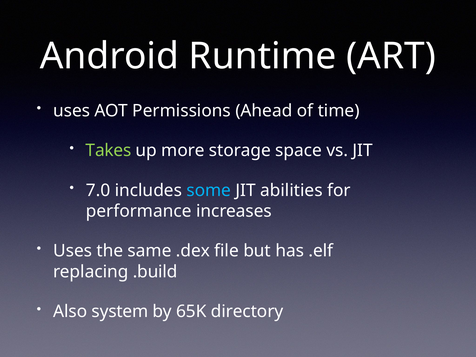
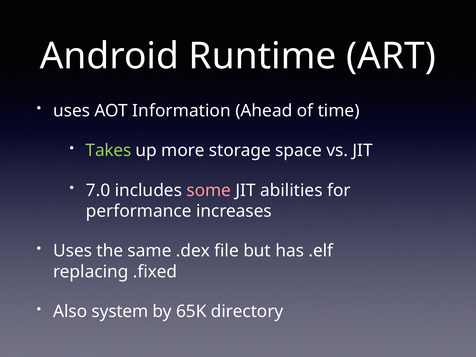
Permissions: Permissions -> Information (182, 111)
some colour: light blue -> pink (209, 190)
.build: .build -> .fixed (155, 272)
